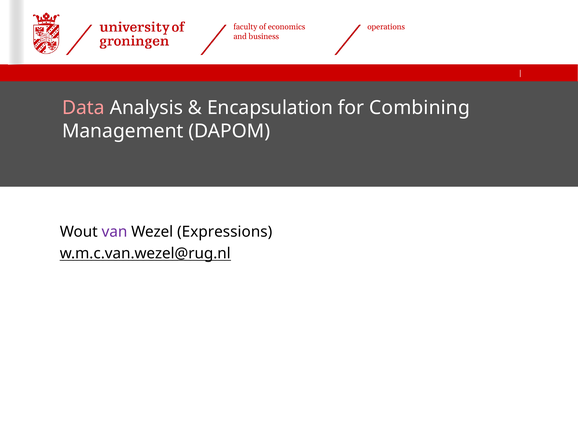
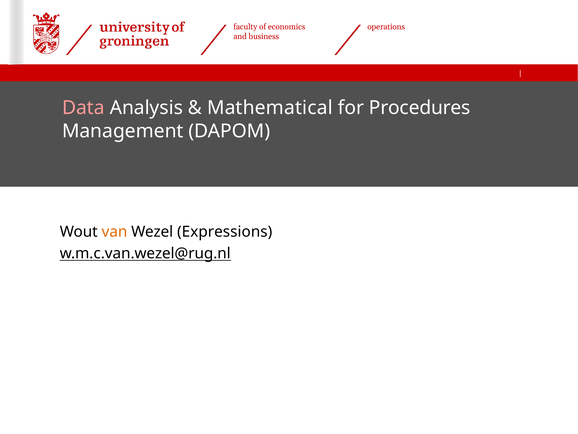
Encapsulation: Encapsulation -> Mathematical (270, 108)
Combining: Combining -> Procedures (420, 108)
van colour: purple -> orange (115, 232)
